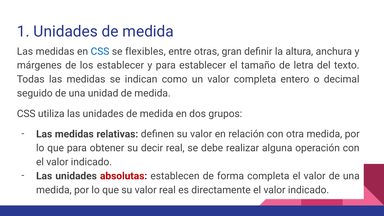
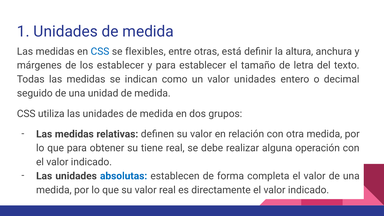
gran: gran -> está (232, 51)
valor completa: completa -> unidades (255, 79)
decir: decir -> tiene (152, 148)
absolutas colour: red -> blue (124, 176)
